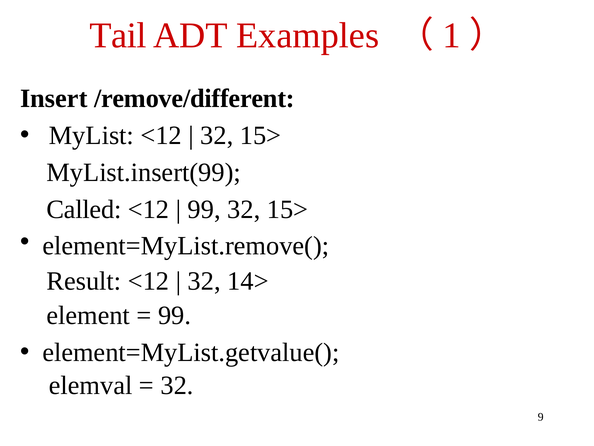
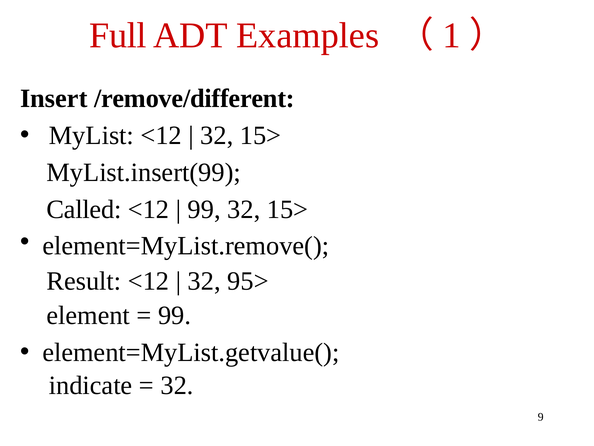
Tail: Tail -> Full (118, 36)
14>: 14> -> 95> (248, 281)
elemval: elemval -> indicate (91, 385)
